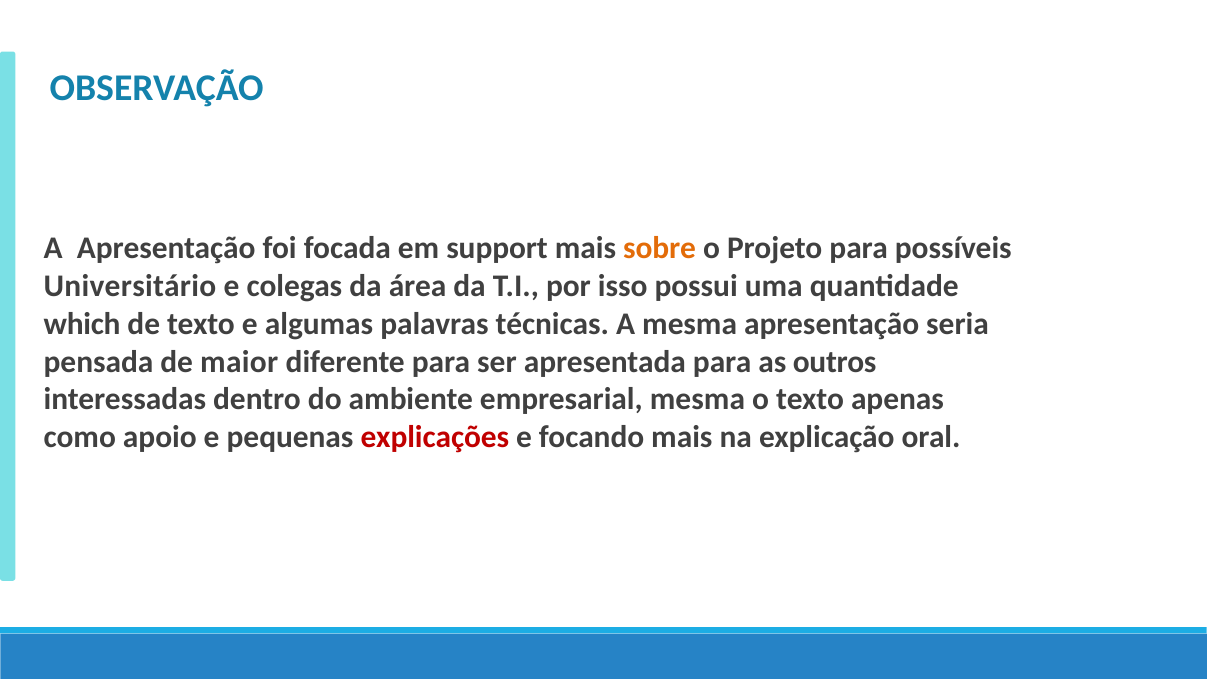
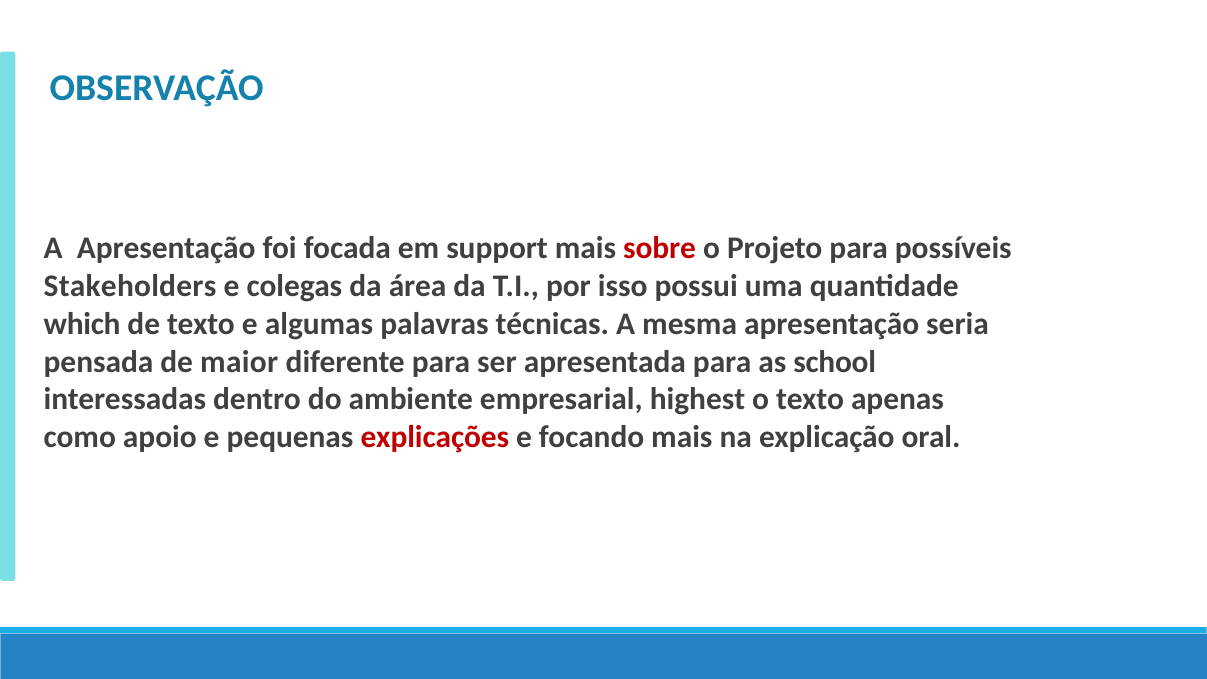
sobre colour: orange -> red (660, 248)
Universitário: Universitário -> Stakeholders (130, 286)
outros: outros -> school (835, 362)
empresarial mesma: mesma -> highest (698, 399)
